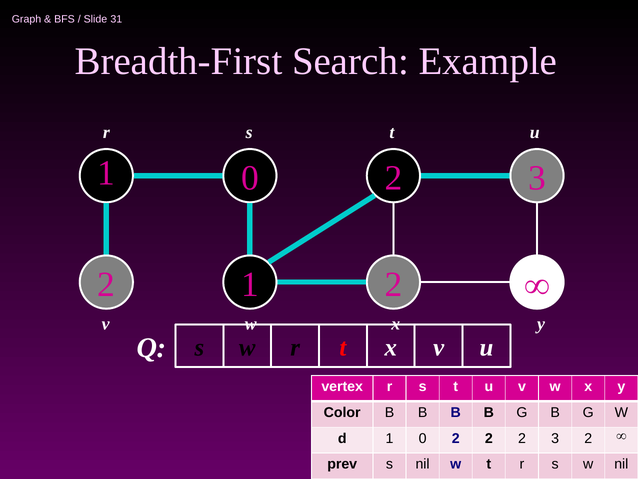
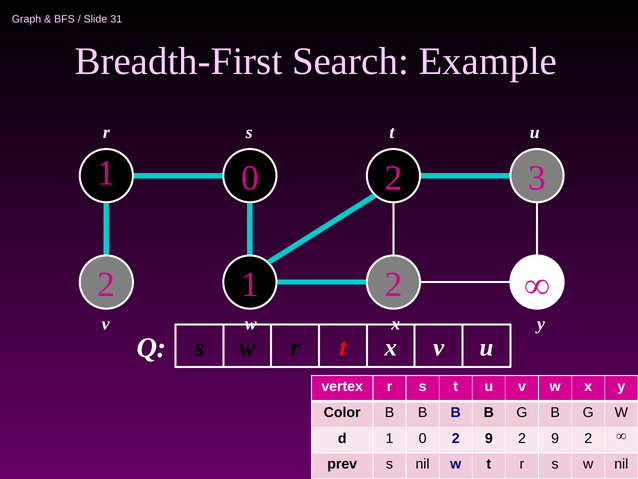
0 2 2: 2 -> 9 (489, 438)
3: 3 -> 9 (555, 438)
